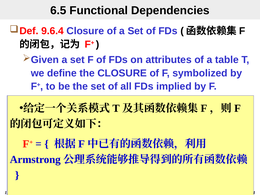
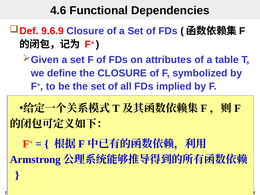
6.5: 6.5 -> 4.6 (58, 11)
9.6.4: 9.6.4 -> 9.6.9 (52, 31)
